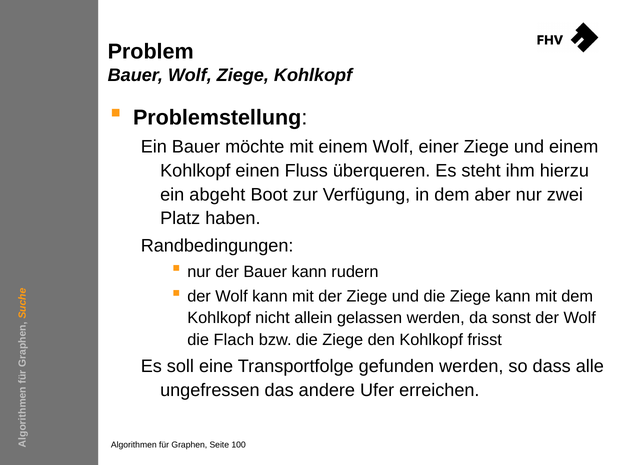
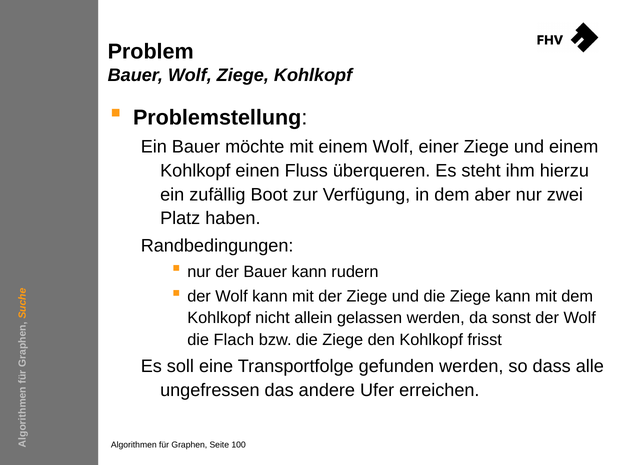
abgeht: abgeht -> zufällig (217, 195)
